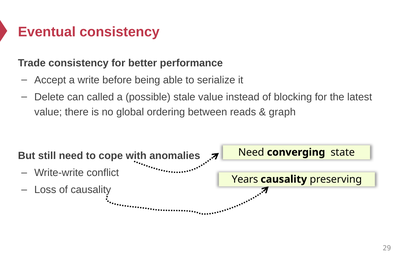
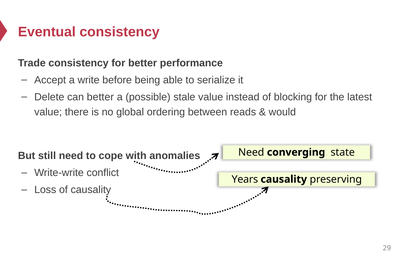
can called: called -> better (100, 97)
graph: graph -> would (282, 112)
